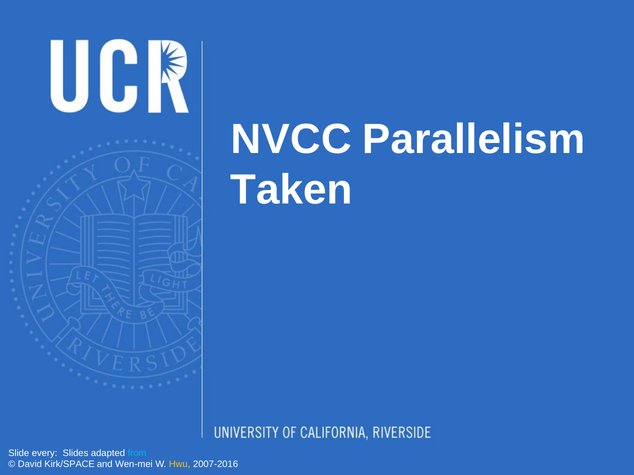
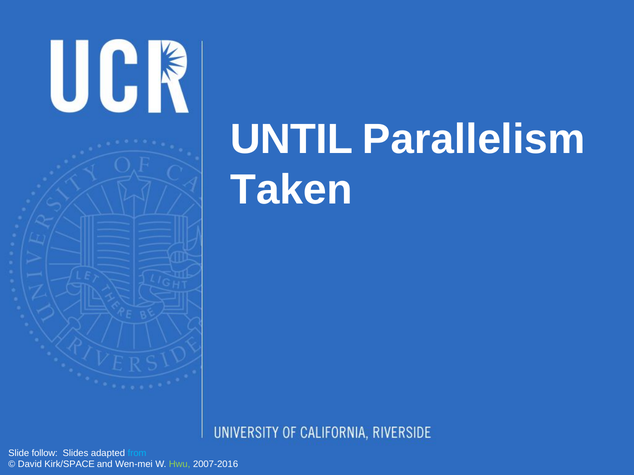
NVCC: NVCC -> UNTIL (292, 139)
every: every -> follow (45, 454)
Hwu colour: yellow -> light green (180, 465)
